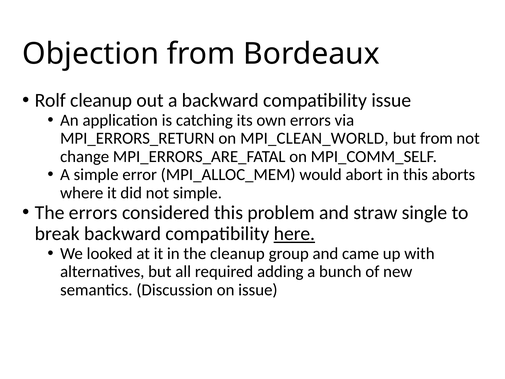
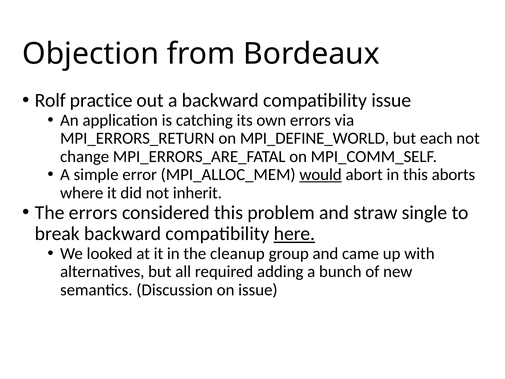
Rolf cleanup: cleanup -> practice (101, 100)
MPI_CLEAN_WORLD: MPI_CLEAN_WORLD -> MPI_DEFINE_WORLD (314, 138)
but from: from -> each (436, 138)
would underline: none -> present (321, 175)
not simple: simple -> inherit (197, 193)
